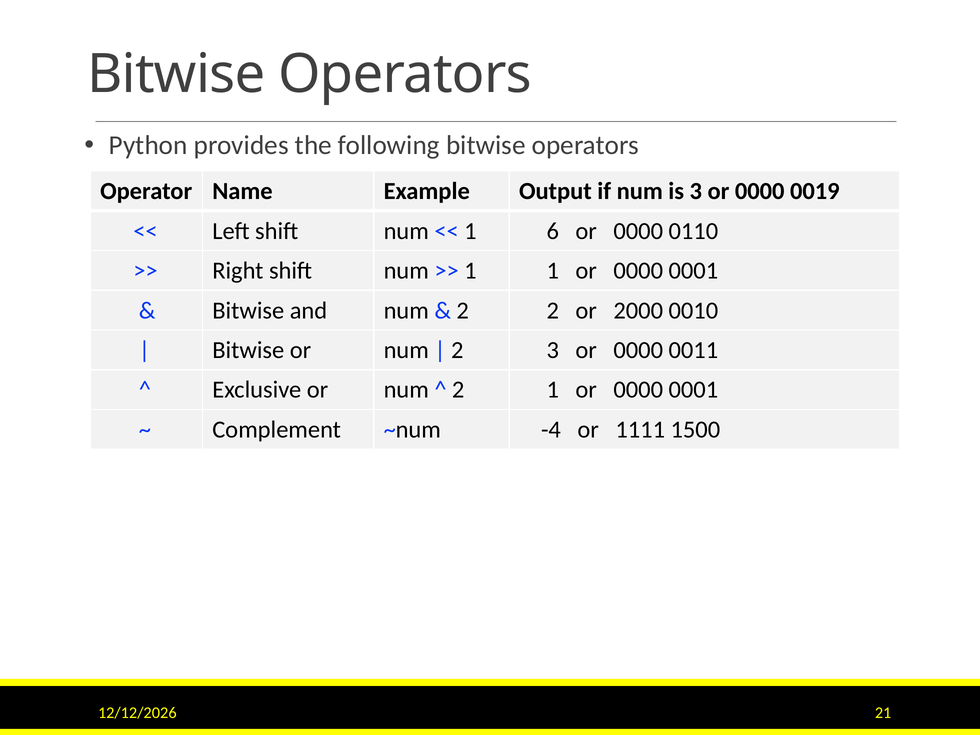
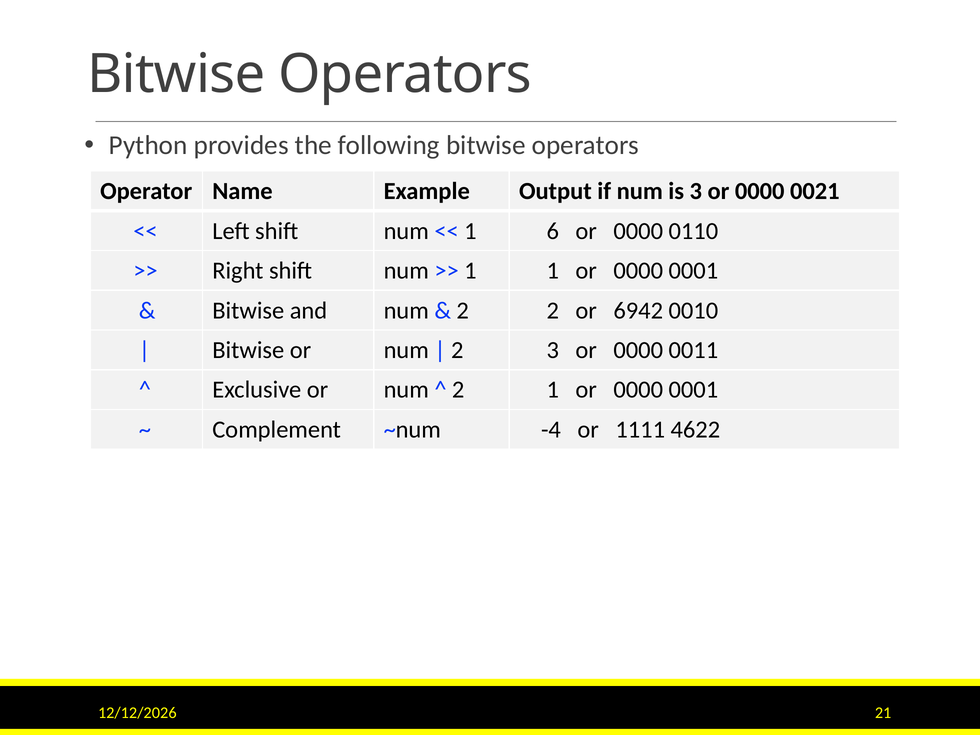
0019: 0019 -> 0021 (815, 191)
2000: 2000 -> 6942 (638, 310)
1500: 1500 -> 4622 (695, 430)
